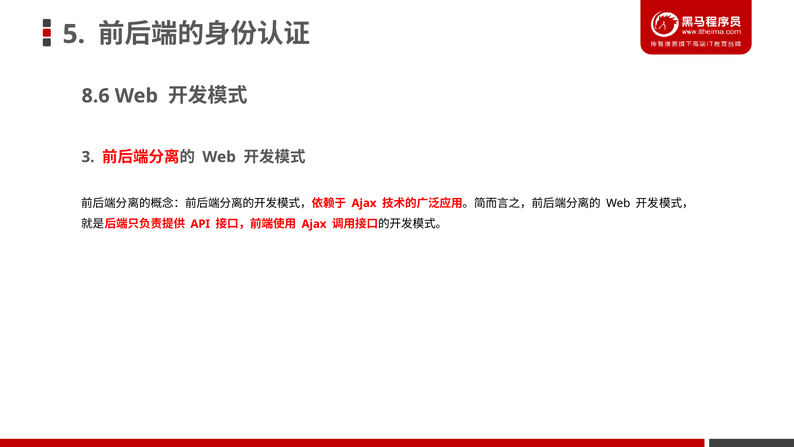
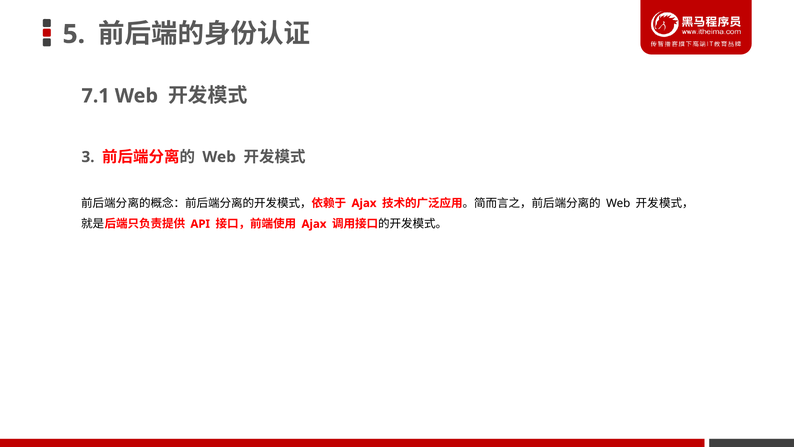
8.6: 8.6 -> 7.1 (96, 96)
